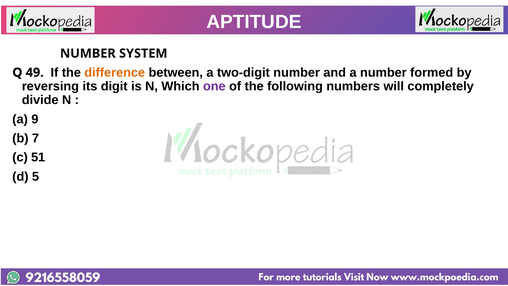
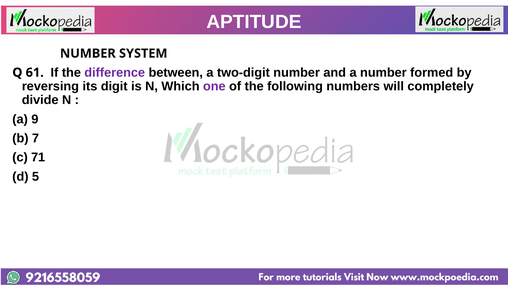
49: 49 -> 61 (35, 72)
difference colour: orange -> purple (115, 72)
51: 51 -> 71 (38, 157)
